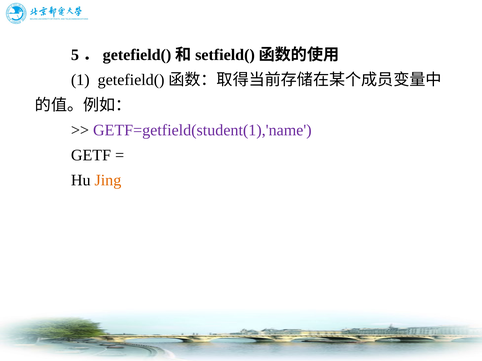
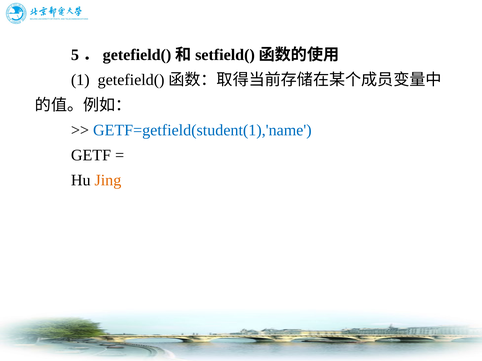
GETF=getfield(student(1),'name colour: purple -> blue (202, 130)
